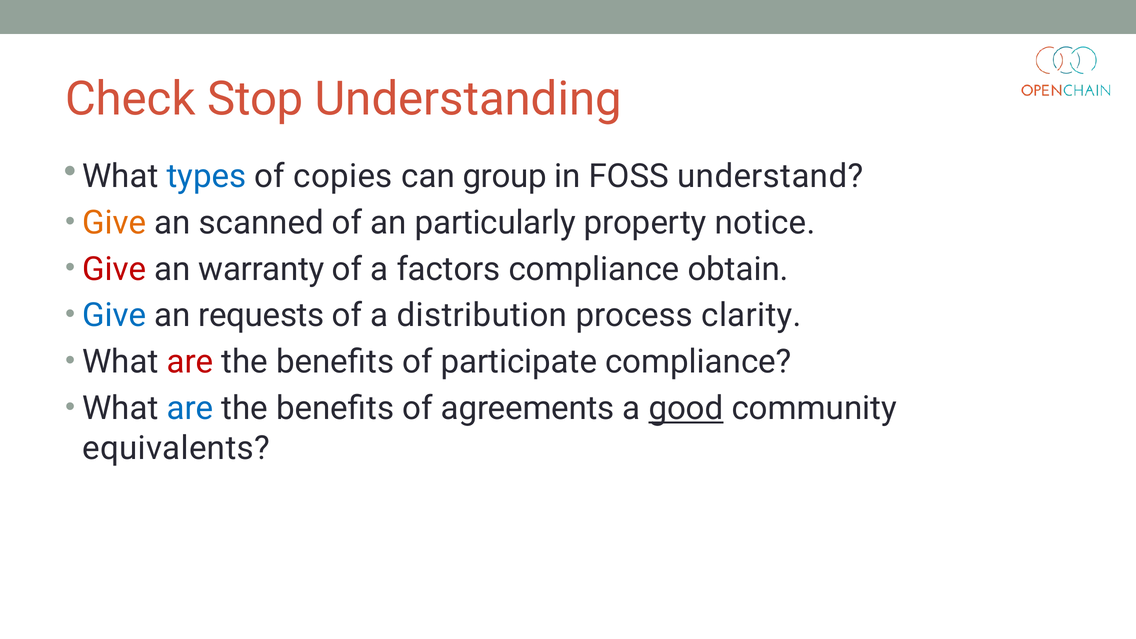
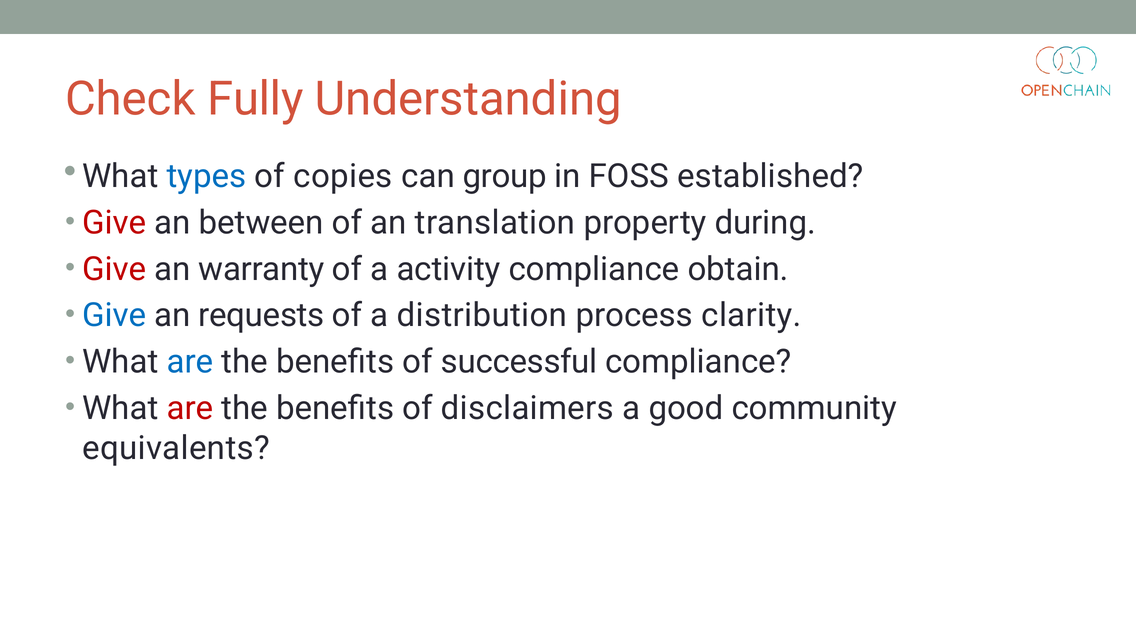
Stop: Stop -> Fully (255, 99)
understand: understand -> established (770, 176)
Give colour: orange -> red (114, 223)
scanned: scanned -> between (261, 223)
particularly: particularly -> translation (495, 223)
notice: notice -> during (765, 223)
factors: factors -> activity (449, 269)
are colour: red -> blue (190, 362)
participate: participate -> successful (519, 362)
are colour: blue -> red (190, 408)
agreements: agreements -> disclaimers (527, 408)
good underline: present -> none (686, 408)
